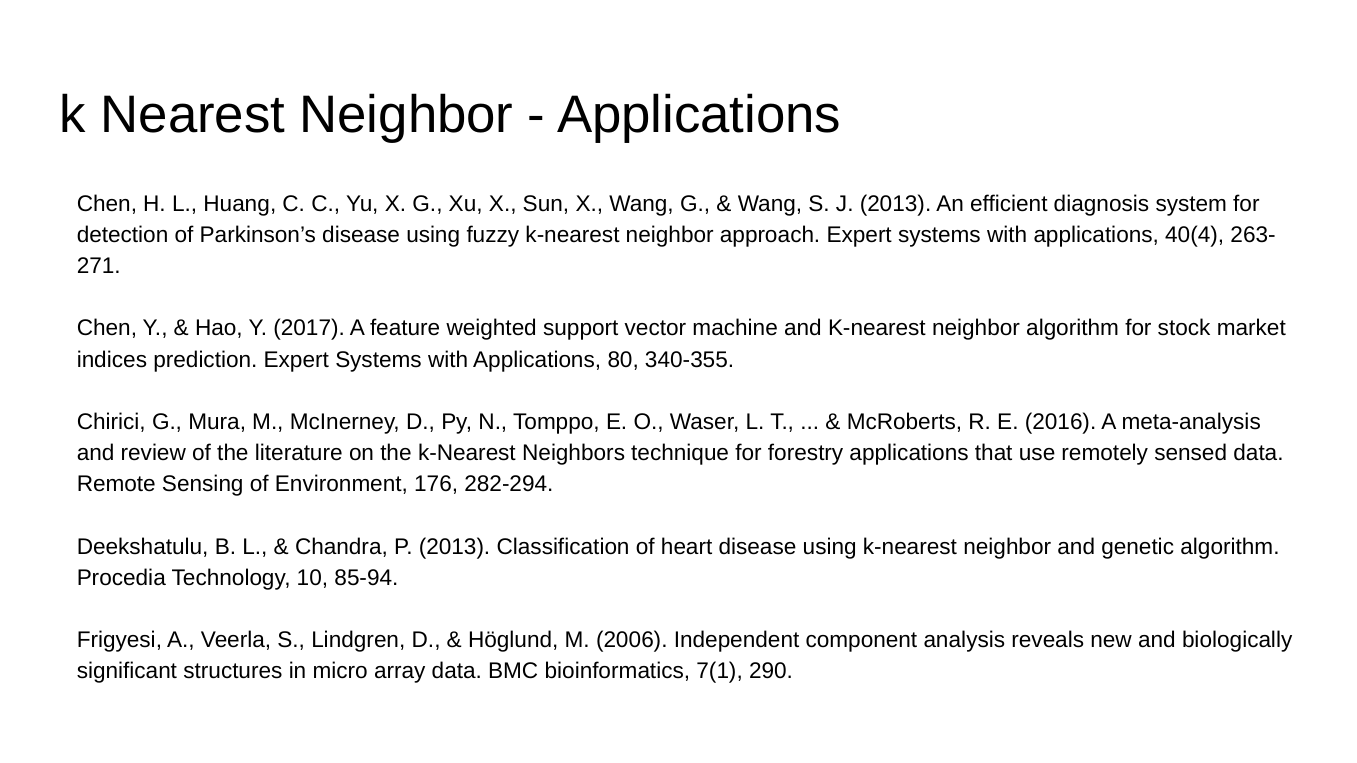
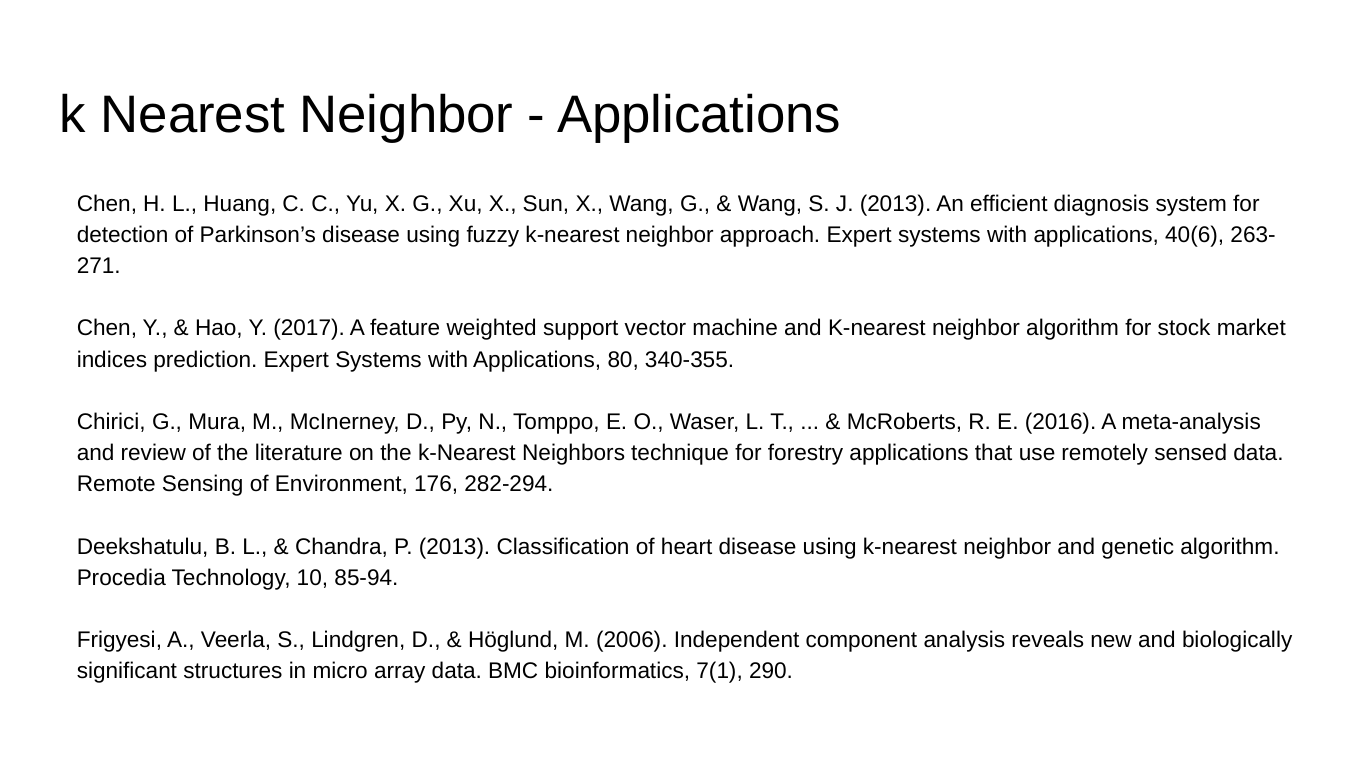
40(4: 40(4 -> 40(6 (1195, 235)
